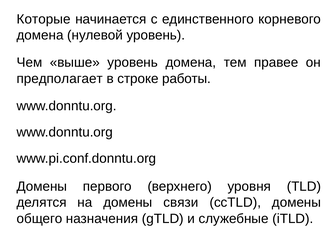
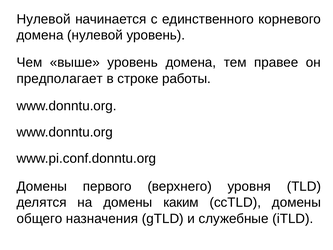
Которые: Которые -> Нулевой (44, 19)
связи: связи -> каким (181, 202)
